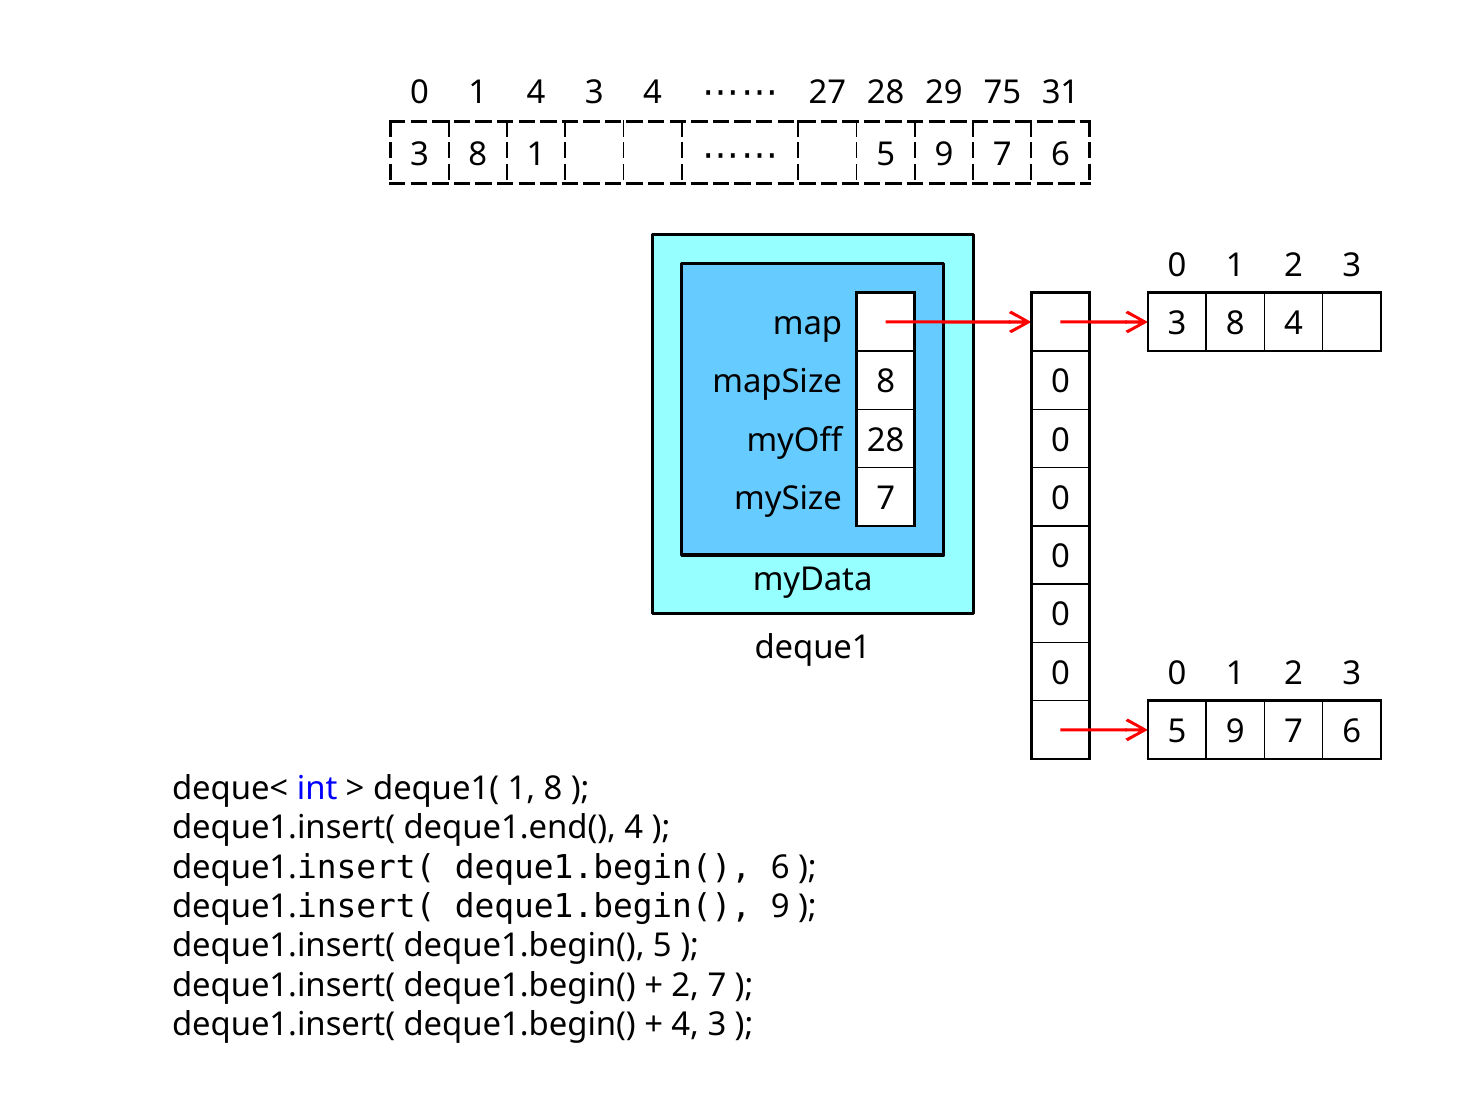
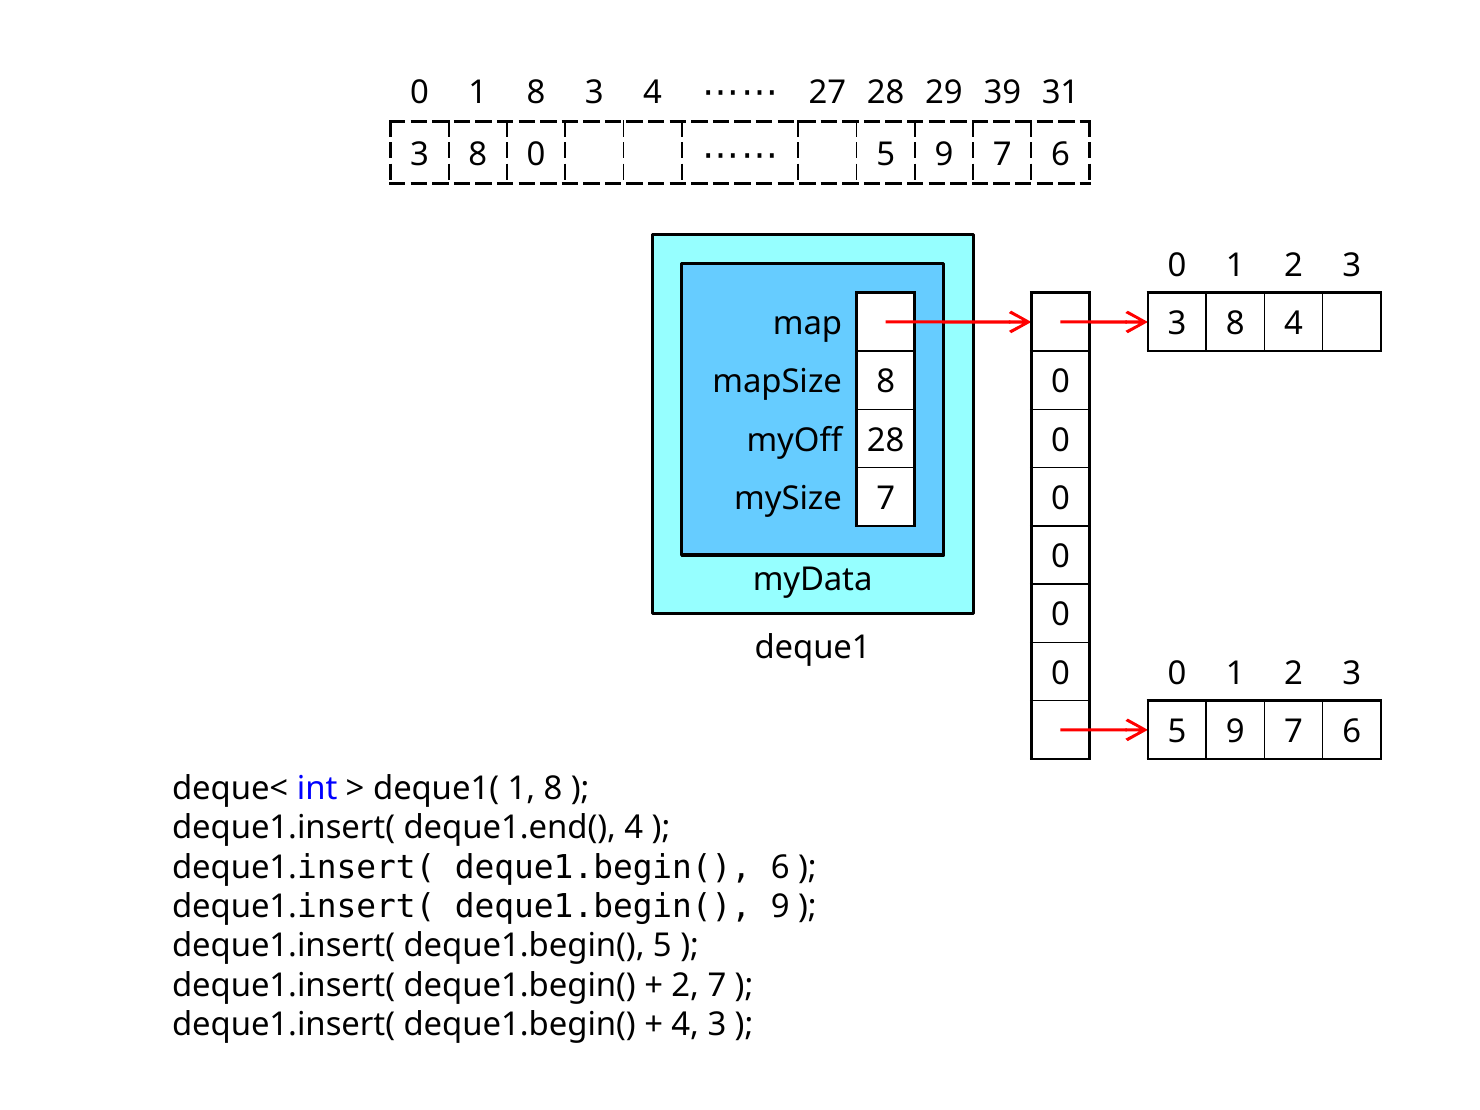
0 1 4: 4 -> 8 (536, 93)
75: 75 -> 39 (1002, 93)
8 1: 1 -> 0 (536, 155)
